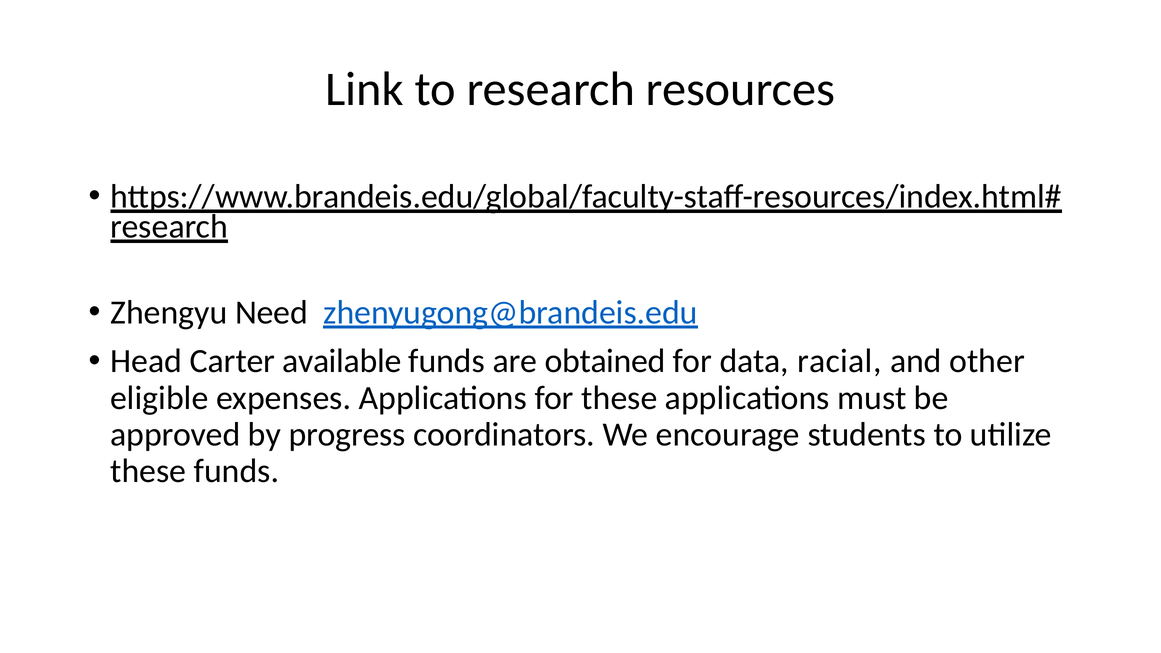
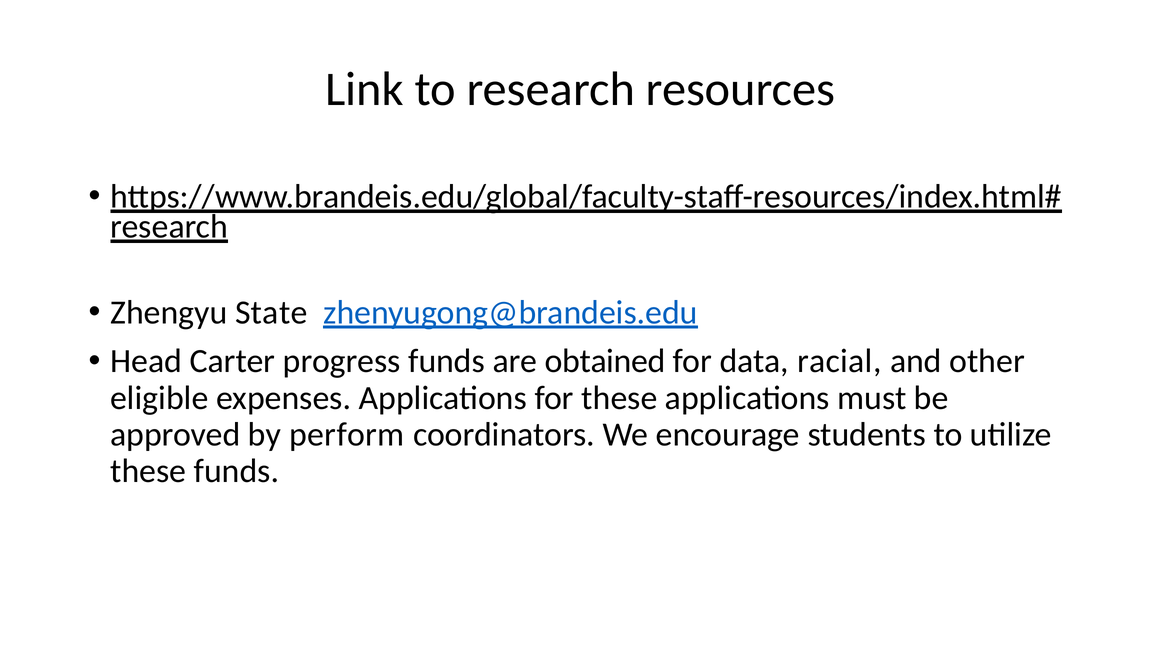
Need: Need -> State (271, 313)
available: available -> progress (342, 361)
progress: progress -> perform (347, 434)
